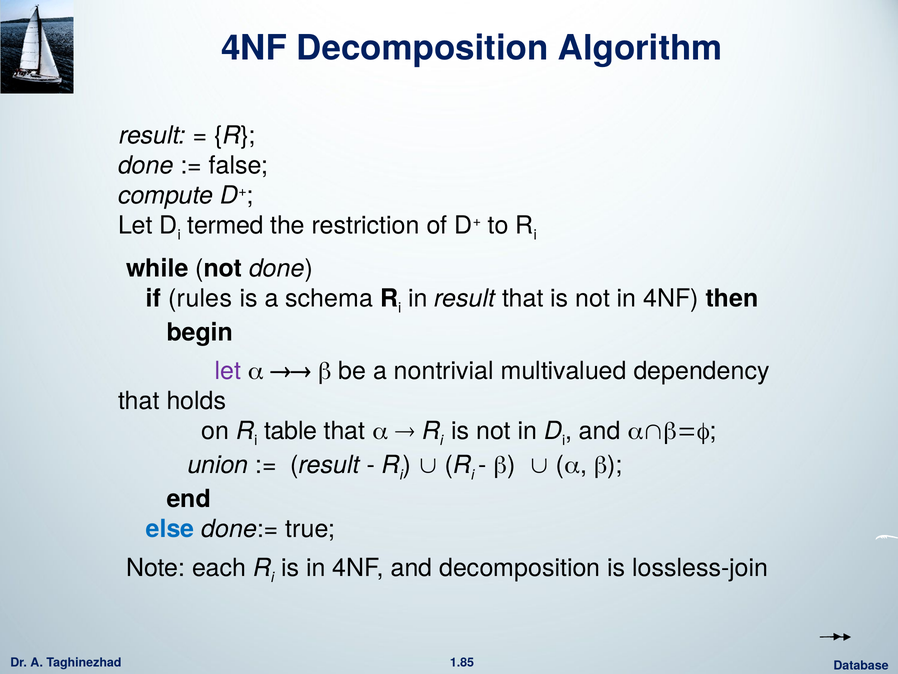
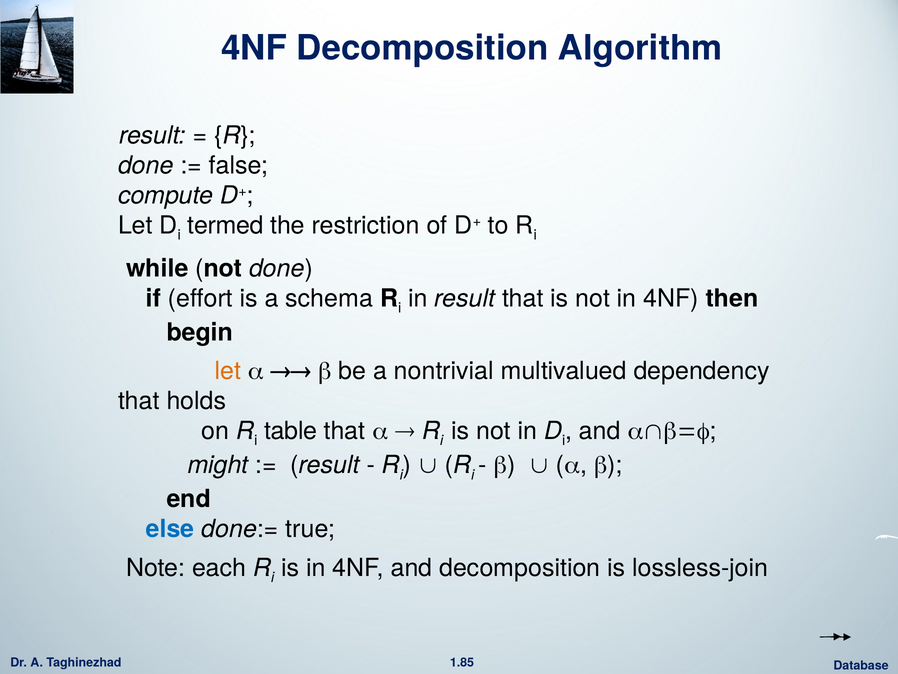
rules: rules -> effort (200, 298)
let colour: purple -> orange (228, 371)
union: union -> might (218, 465)
